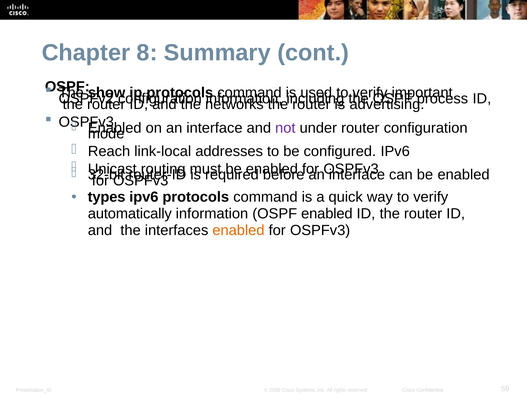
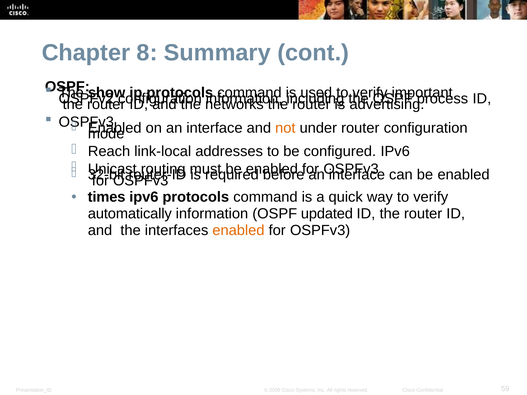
not colour: purple -> orange (285, 128)
types: types -> times (107, 197)
OSPF enabled: enabled -> updated (327, 214)
